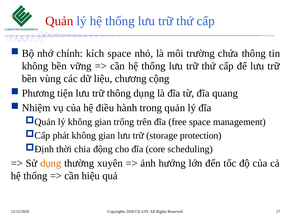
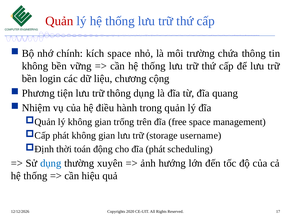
vùng: vùng -> login (50, 79)
protection: protection -> username (201, 136)
chia: chia -> toán (82, 149)
đĩa core: core -> phát (156, 149)
dụng colour: orange -> blue (51, 163)
